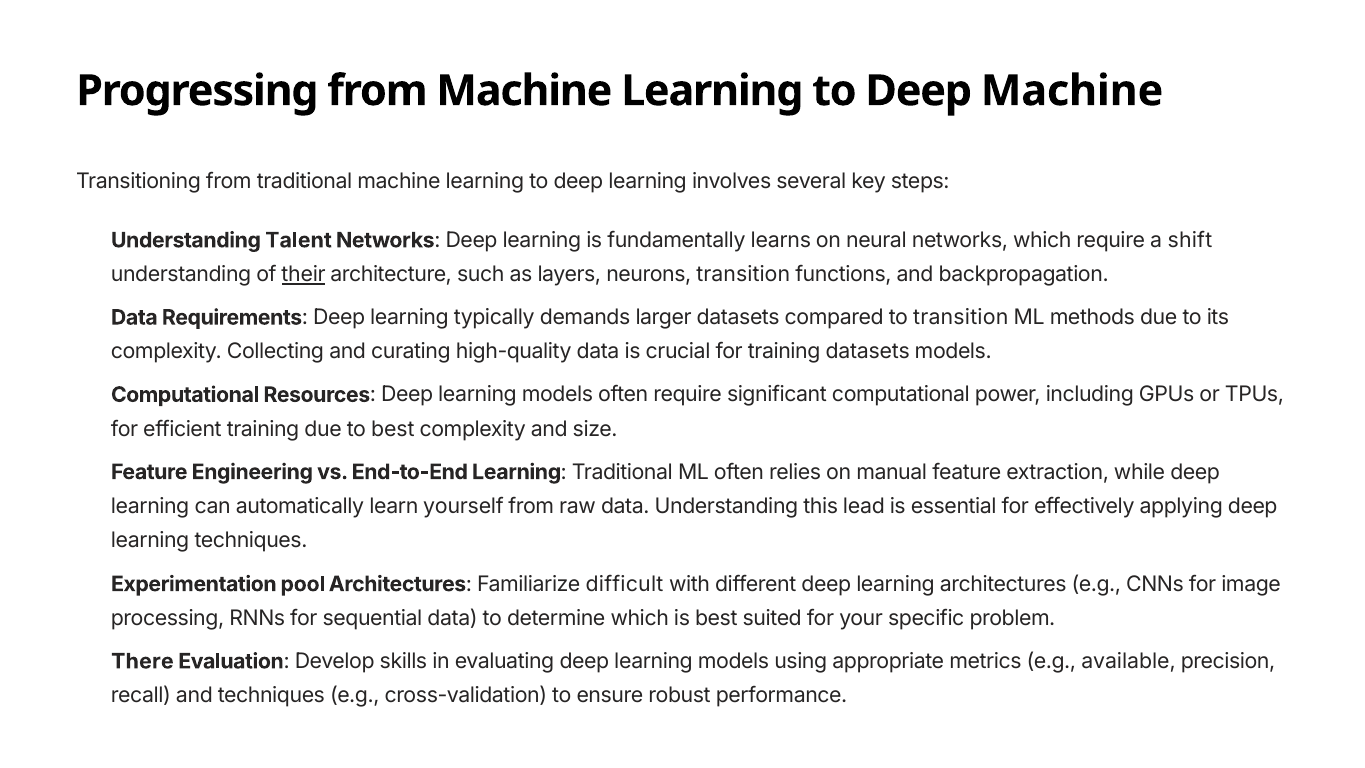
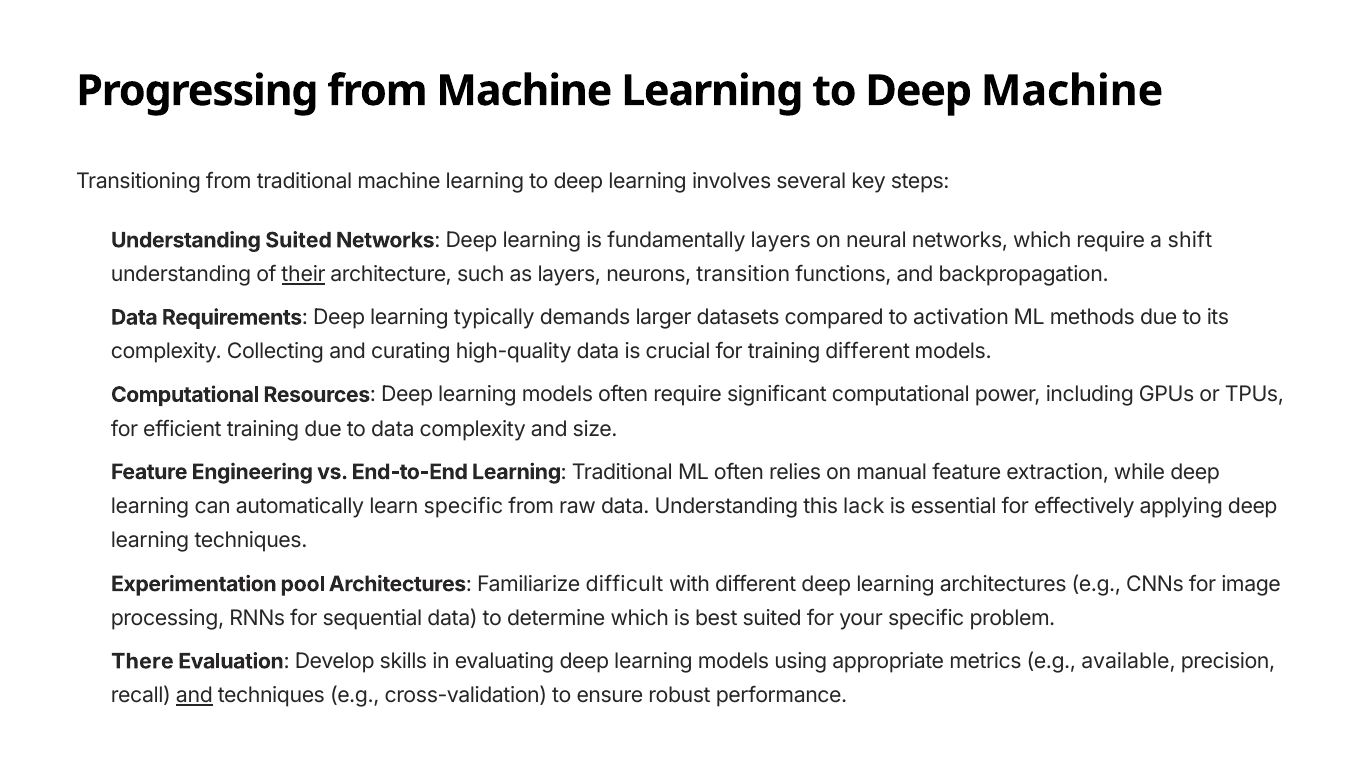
Understanding Talent: Talent -> Suited (299, 240)
fundamentally learns: learns -> layers (781, 240)
to transition: transition -> activation (961, 317)
training datasets: datasets -> different (868, 352)
to best: best -> data (393, 429)
learn yourself: yourself -> specific (463, 506)
lead: lead -> lack (864, 506)
and underline: none -> present (194, 696)
